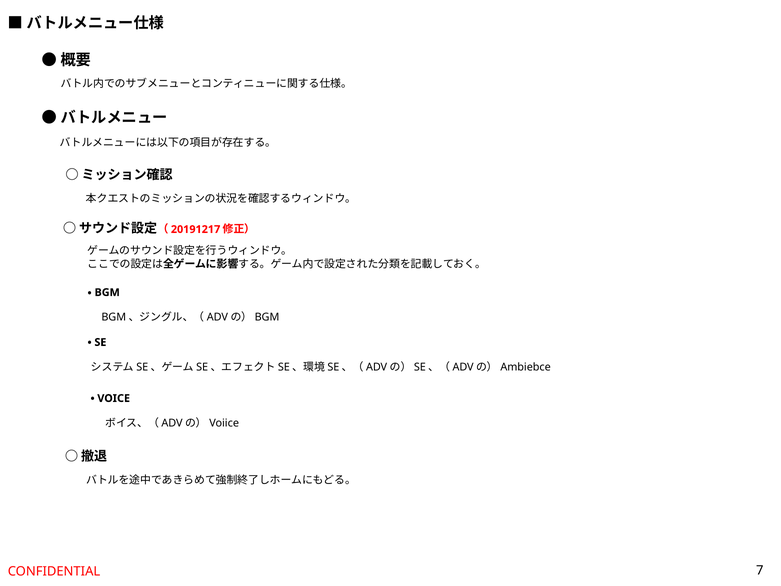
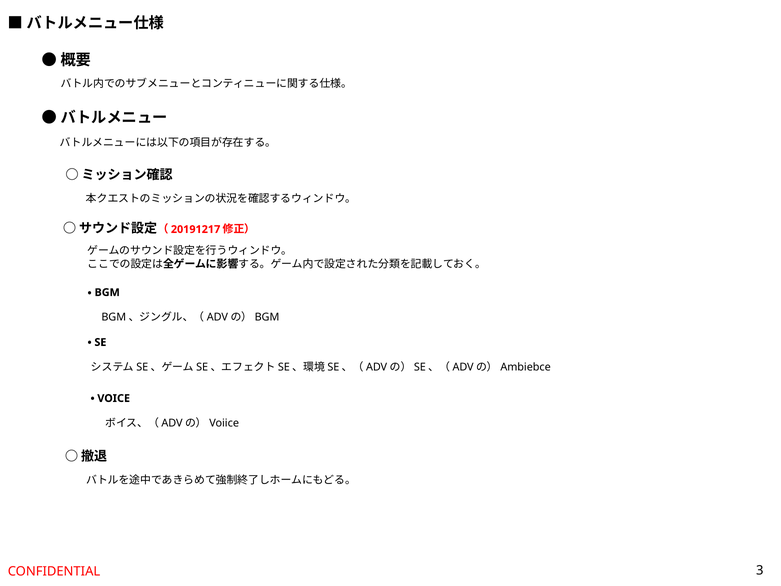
7: 7 -> 3 (760, 570)
